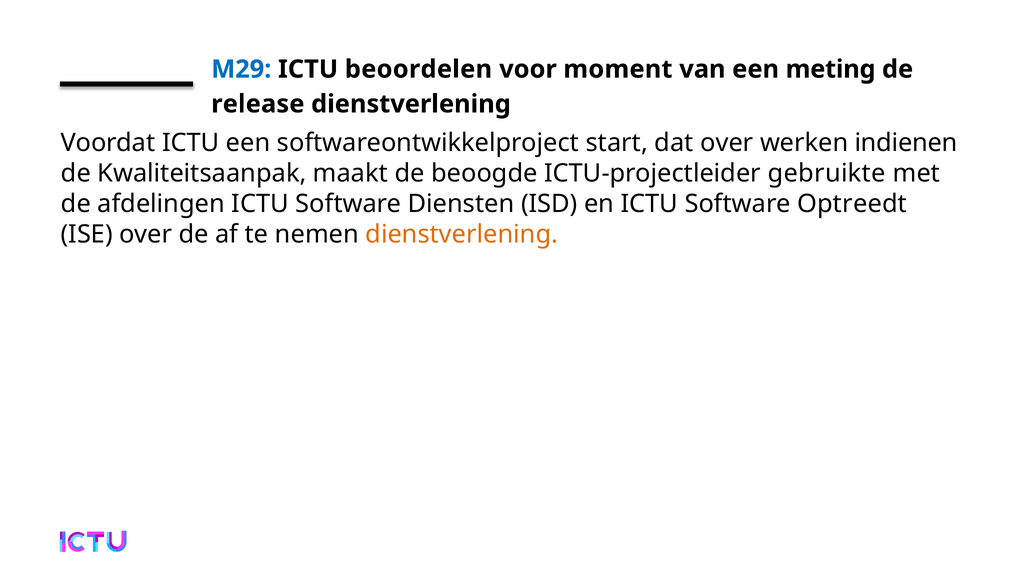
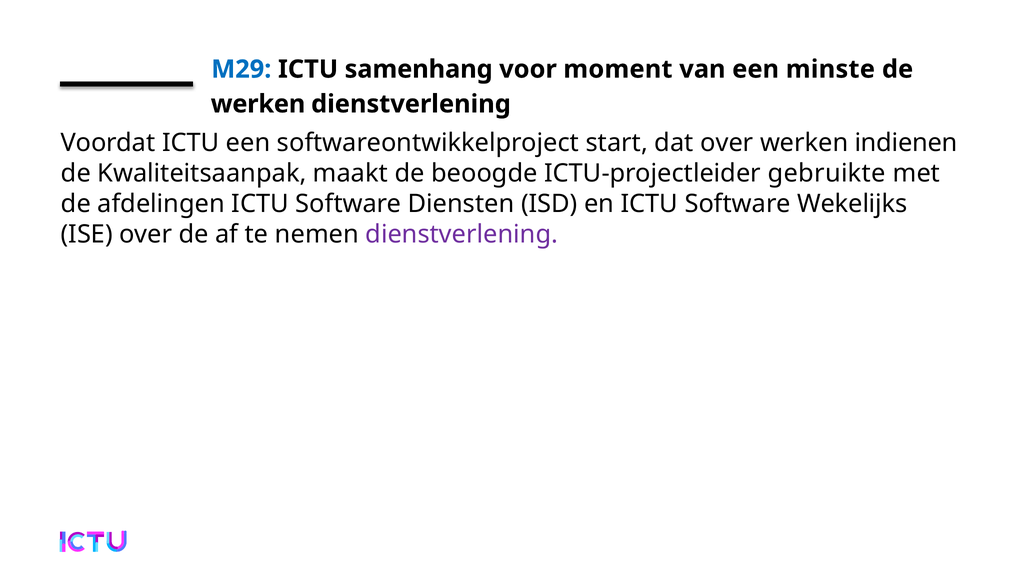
beoordelen: beoordelen -> samenhang (419, 69)
meting: meting -> minste (830, 69)
release: release -> werken (258, 104)
Optreedt: Optreedt -> Wekelijks (852, 204)
dienstverlening colour: orange -> purple (462, 234)
